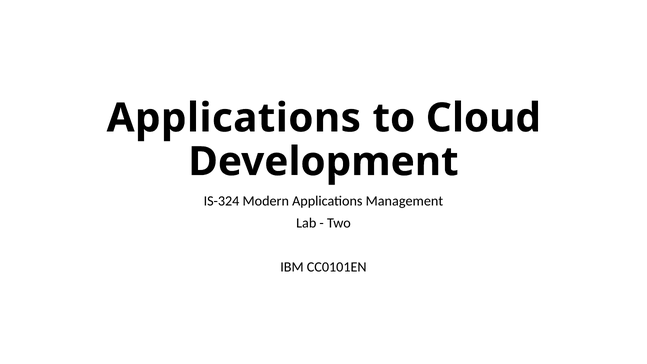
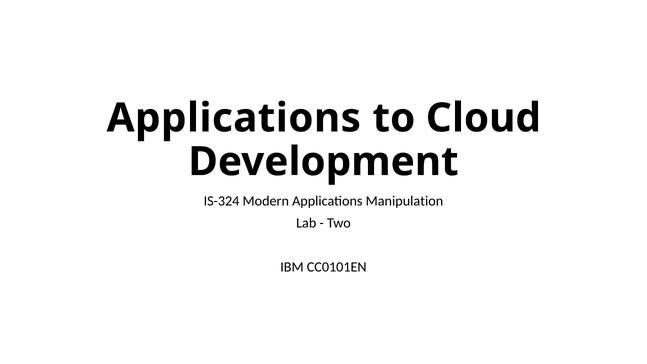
Management: Management -> Manipulation (404, 201)
